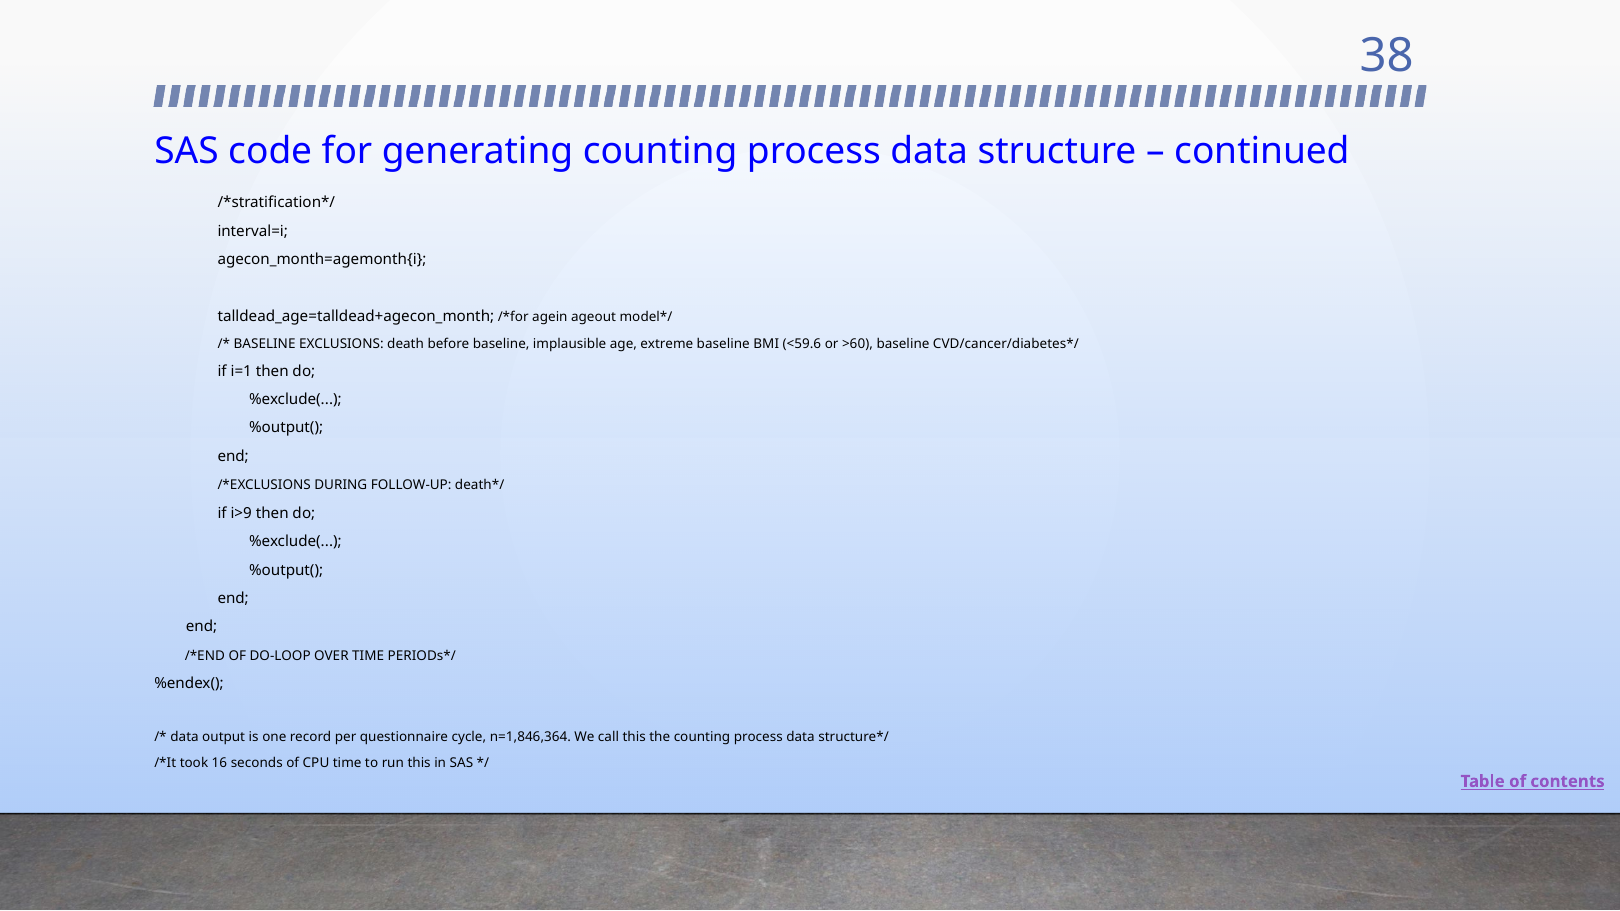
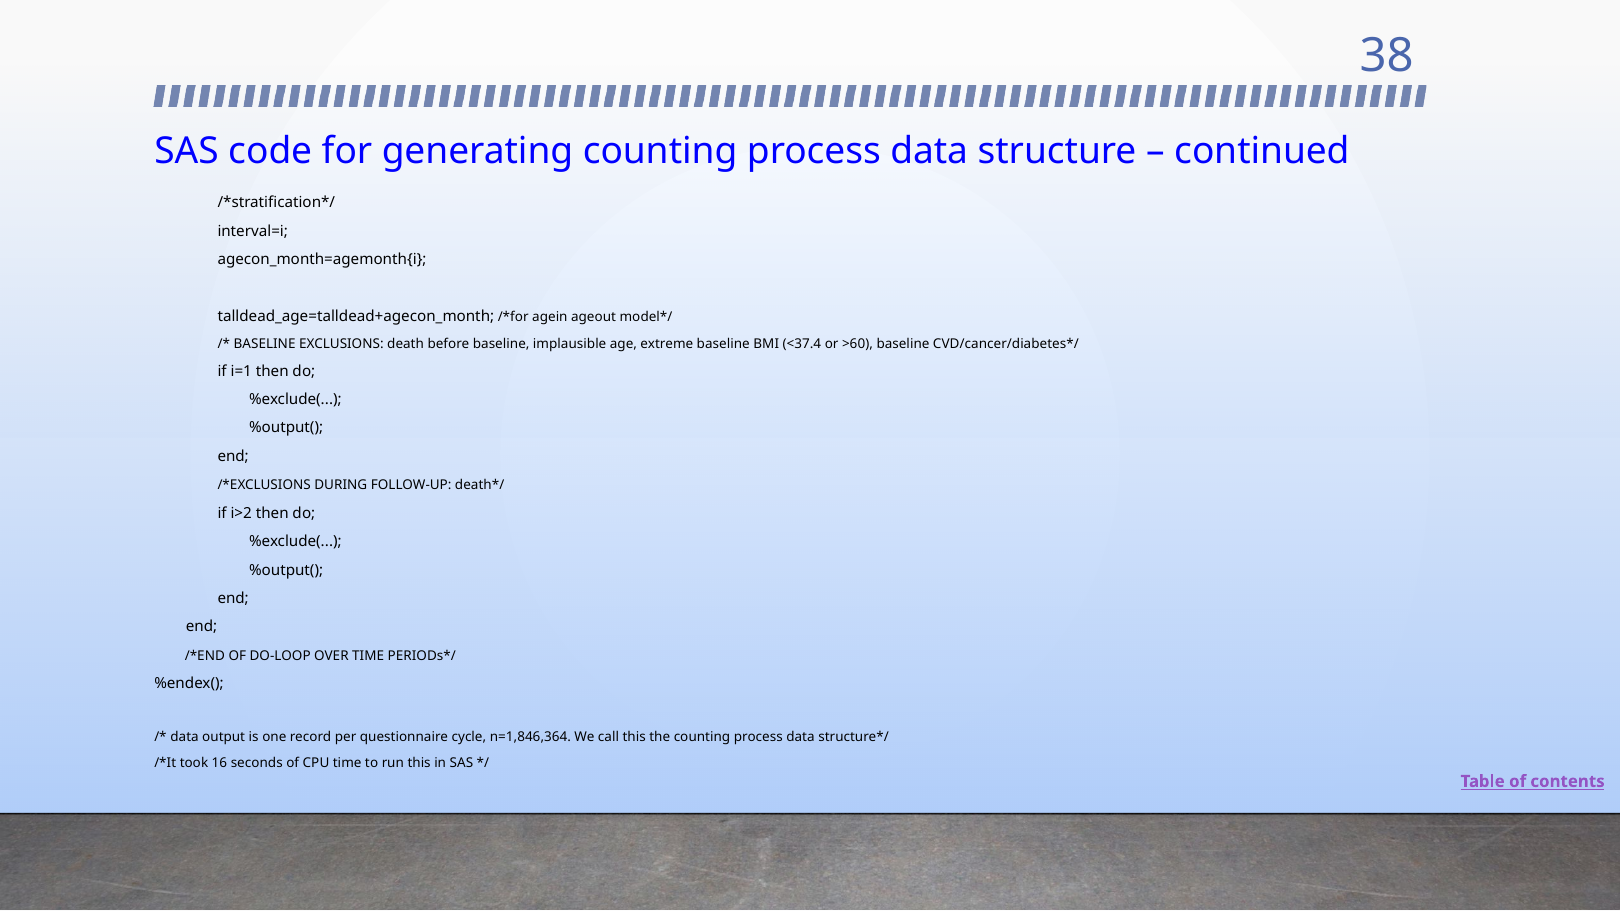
<59.6: <59.6 -> <37.4 (802, 344)
i>9: i>9 -> i>2 (241, 513)
